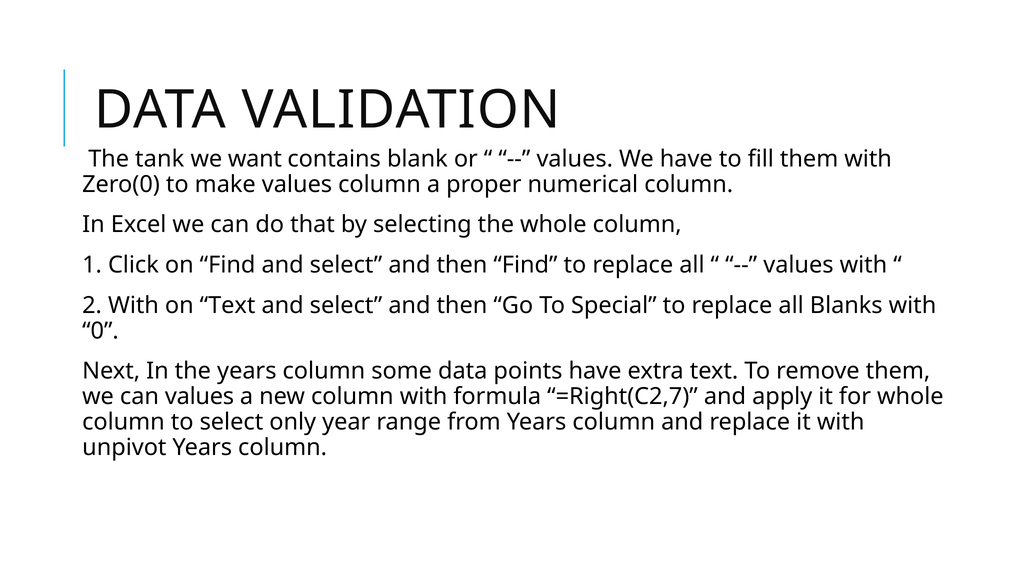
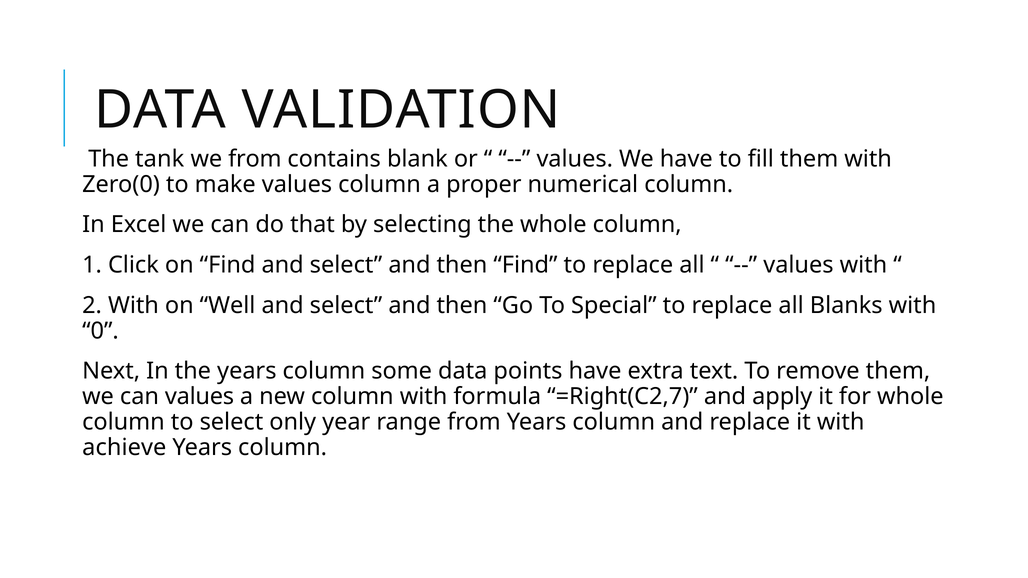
we want: want -> from (255, 159)
on Text: Text -> Well (228, 306)
unpivot: unpivot -> achieve (124, 448)
